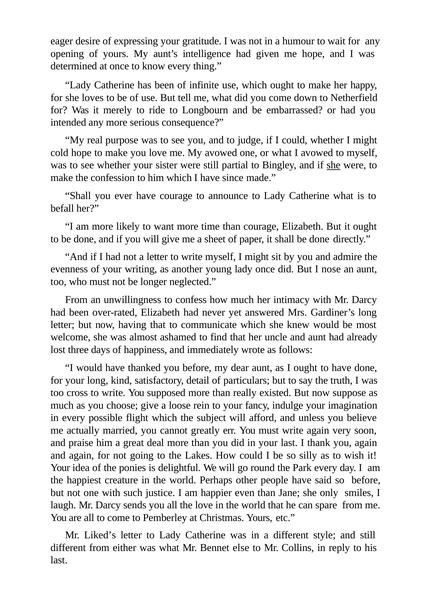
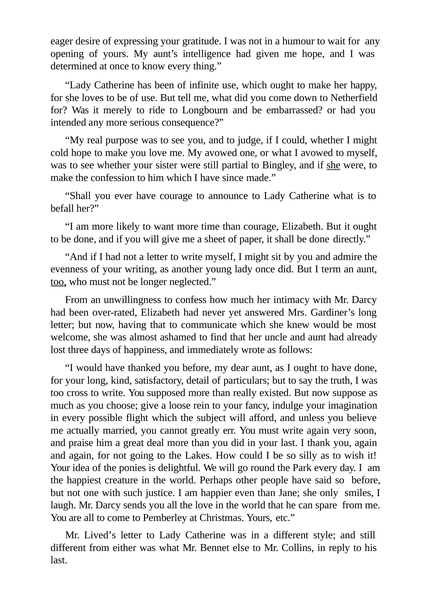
nose: nose -> term (331, 269)
too underline: none -> present (59, 282)
Liked’s: Liked’s -> Lived’s (100, 536)
